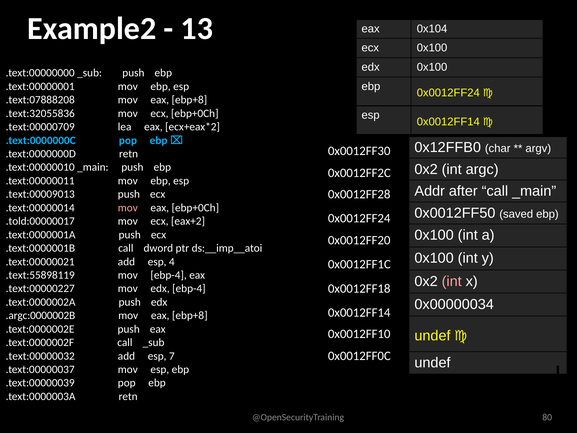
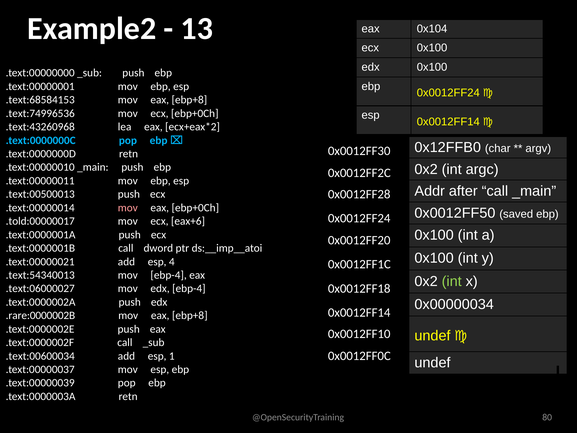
.text:07888208: .text:07888208 -> .text:68584153 (40, 100)
.text:32055836: .text:32055836 -> .text:74996536 (40, 113)
.text:00000709: .text:00000709 -> .text:43260968 (40, 127)
.text:00009013: .text:00009013 -> .text:00500013 (40, 194)
eax+2: eax+2 -> eax+6 (188, 221)
.text:55898119: .text:55898119 -> .text:54340013 (40, 275)
int colour: pink -> light green (452, 281)
.text:00000227: .text:00000227 -> .text:06000027 (40, 288)
.argc:0000002B: .argc:0000002B -> .rare:0000002B (40, 315)
.text:00000032: .text:00000032 -> .text:00600034 (40, 356)
7: 7 -> 1 (172, 356)
